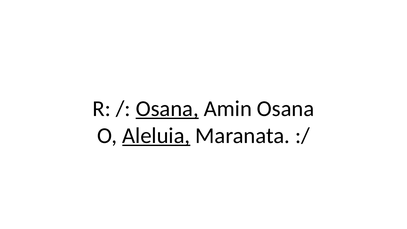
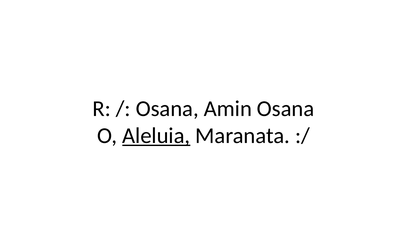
Osana underline: present -> none (167, 109)
